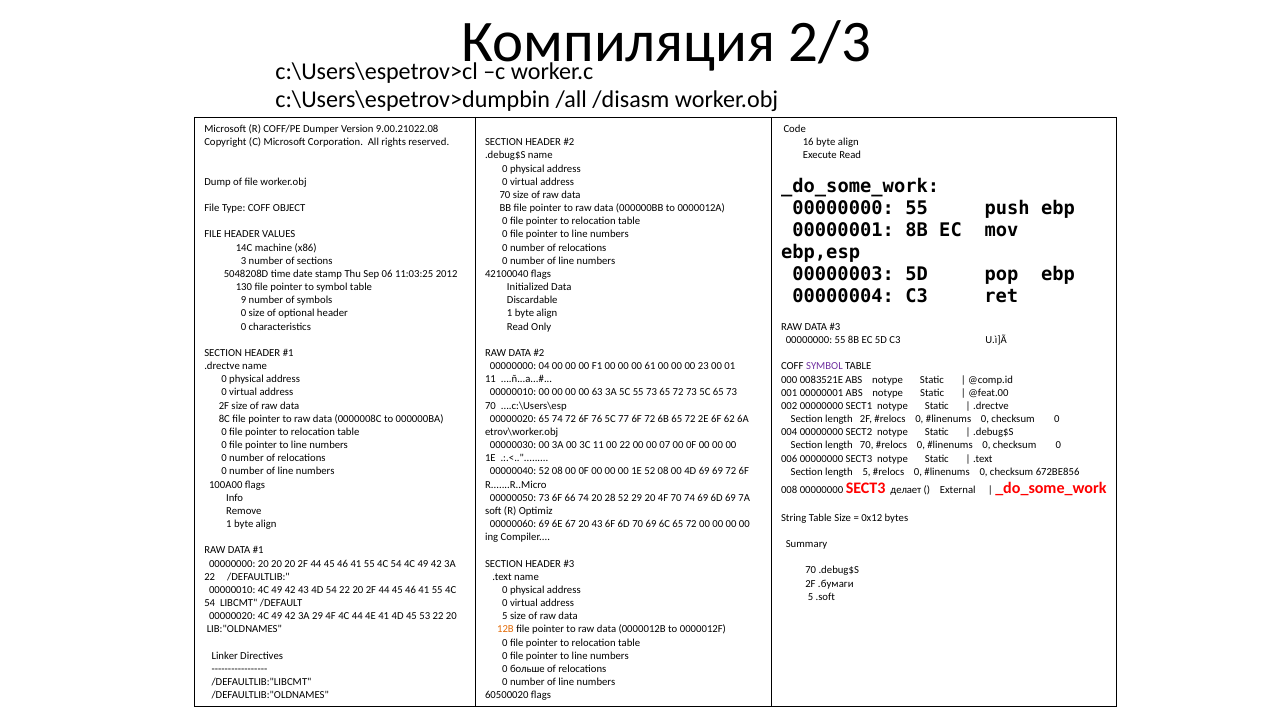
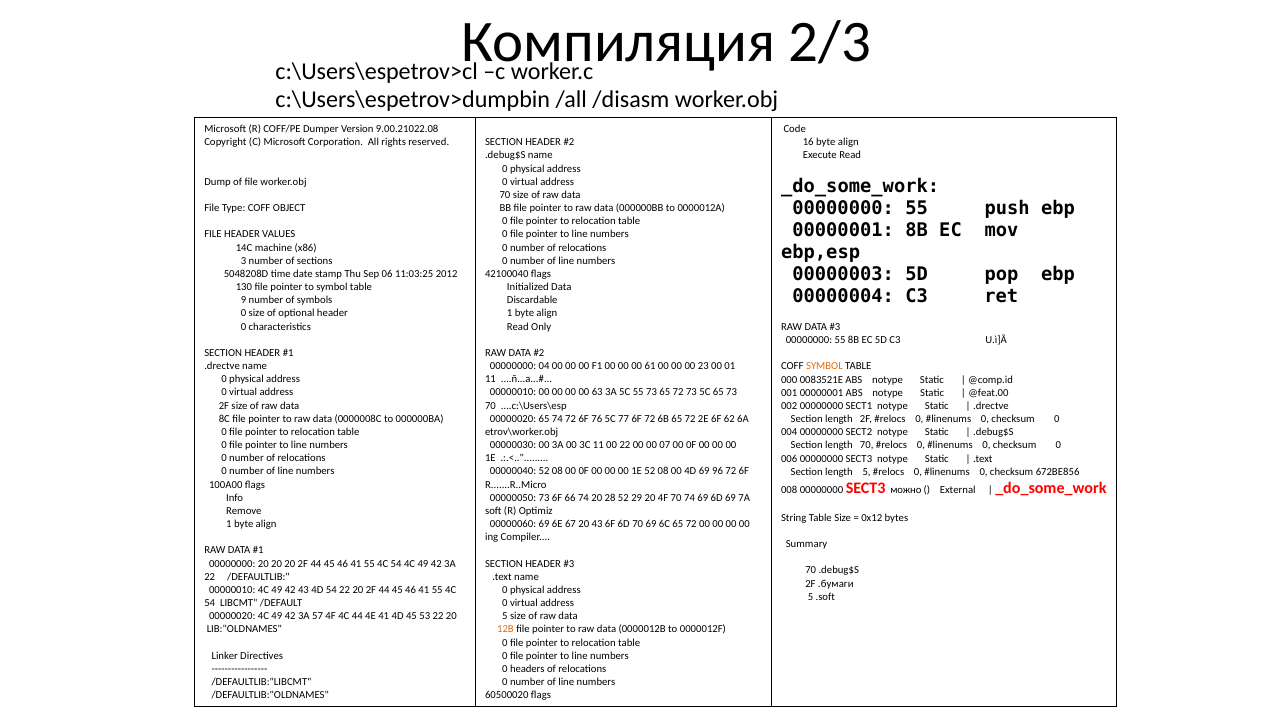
SYMBOL colour: purple -> orange (824, 366)
69 69: 69 -> 96 (718, 471)
делает: делает -> можно (906, 490)
3A 29: 29 -> 57 (318, 616)
больше: больше -> headers (527, 669)
